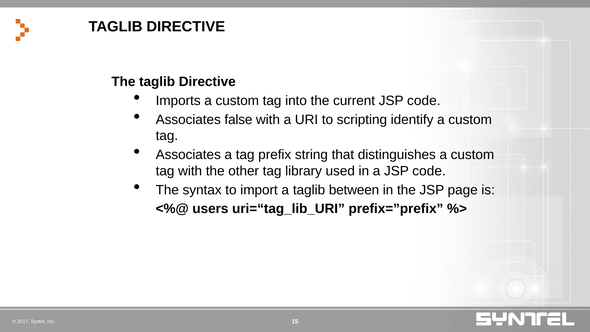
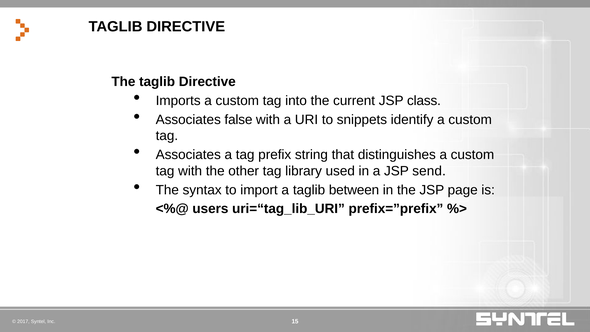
current JSP code: code -> class (424, 101)
scripting: scripting -> snippets (362, 120)
a JSP code: code -> send (429, 171)
